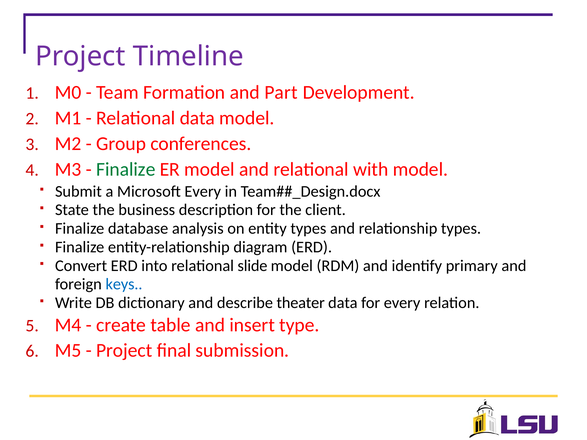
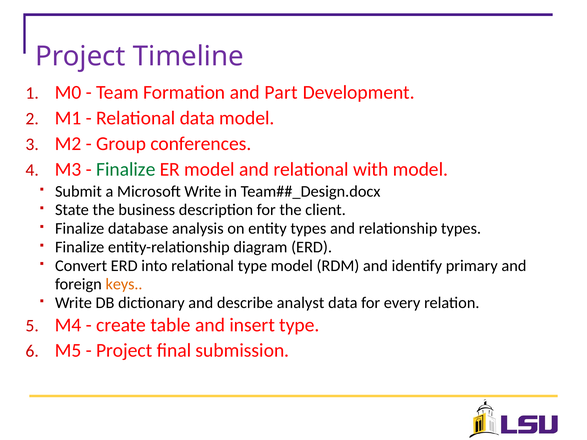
Microsoft Every: Every -> Write (203, 191)
relational slide: slide -> type (252, 266)
keys colour: blue -> orange (124, 284)
theater: theater -> analyst (301, 303)
